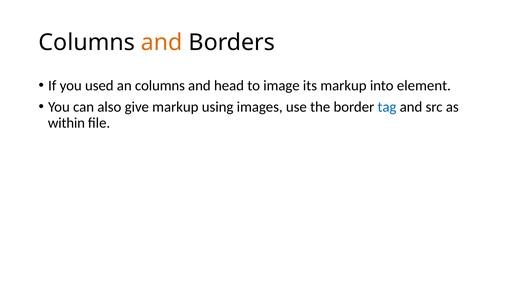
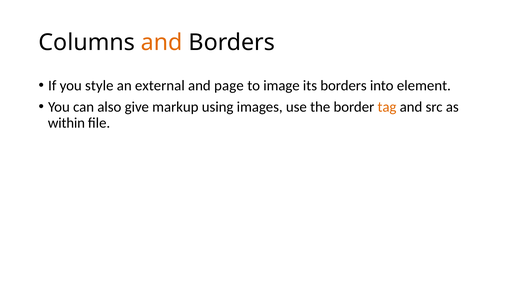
used: used -> style (99, 86)
an columns: columns -> external (160, 86)
head: head -> page (229, 86)
its markup: markup -> borders (343, 86)
tag colour: blue -> orange (387, 107)
